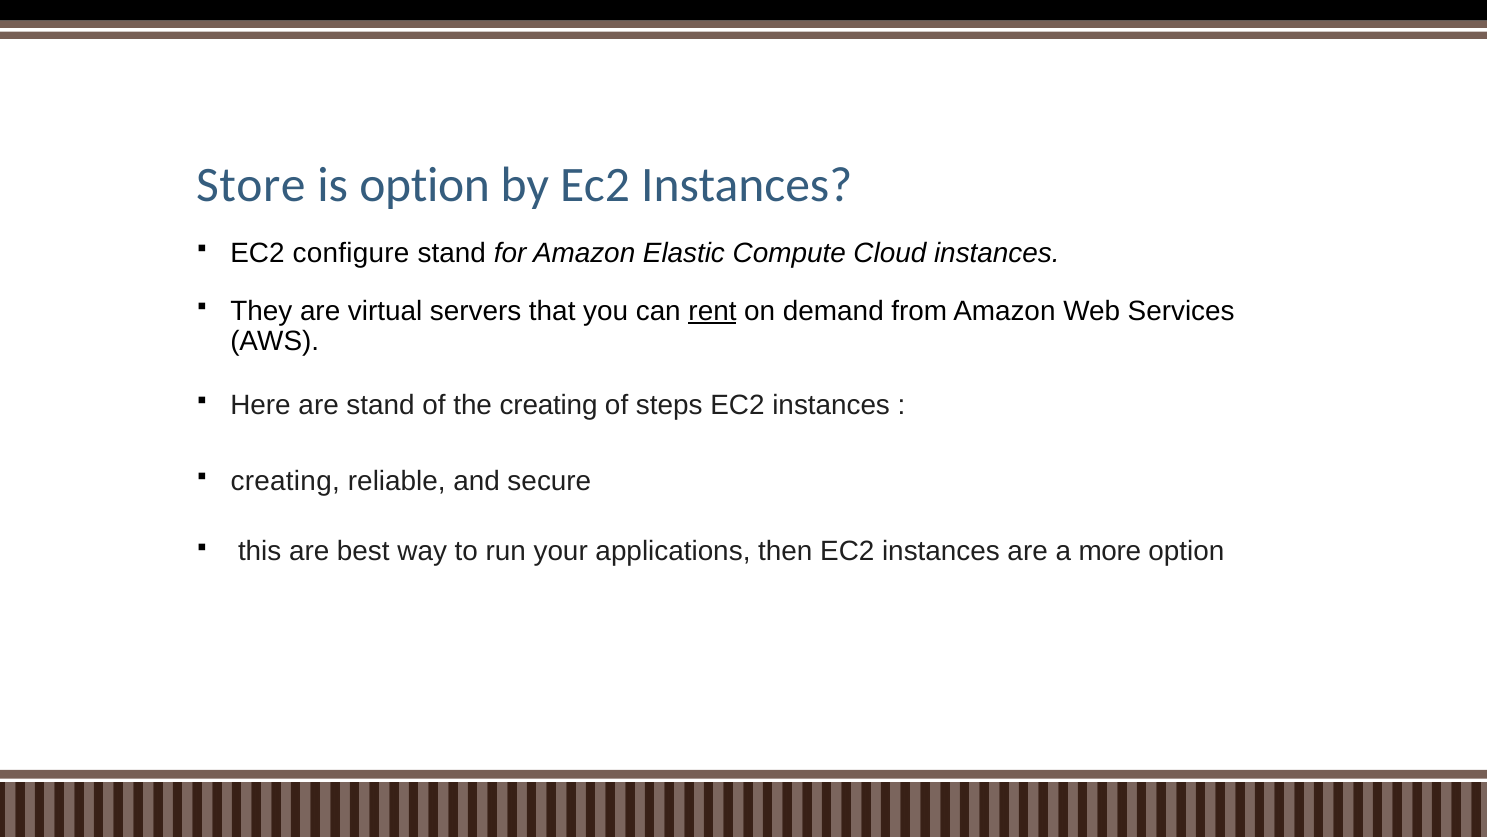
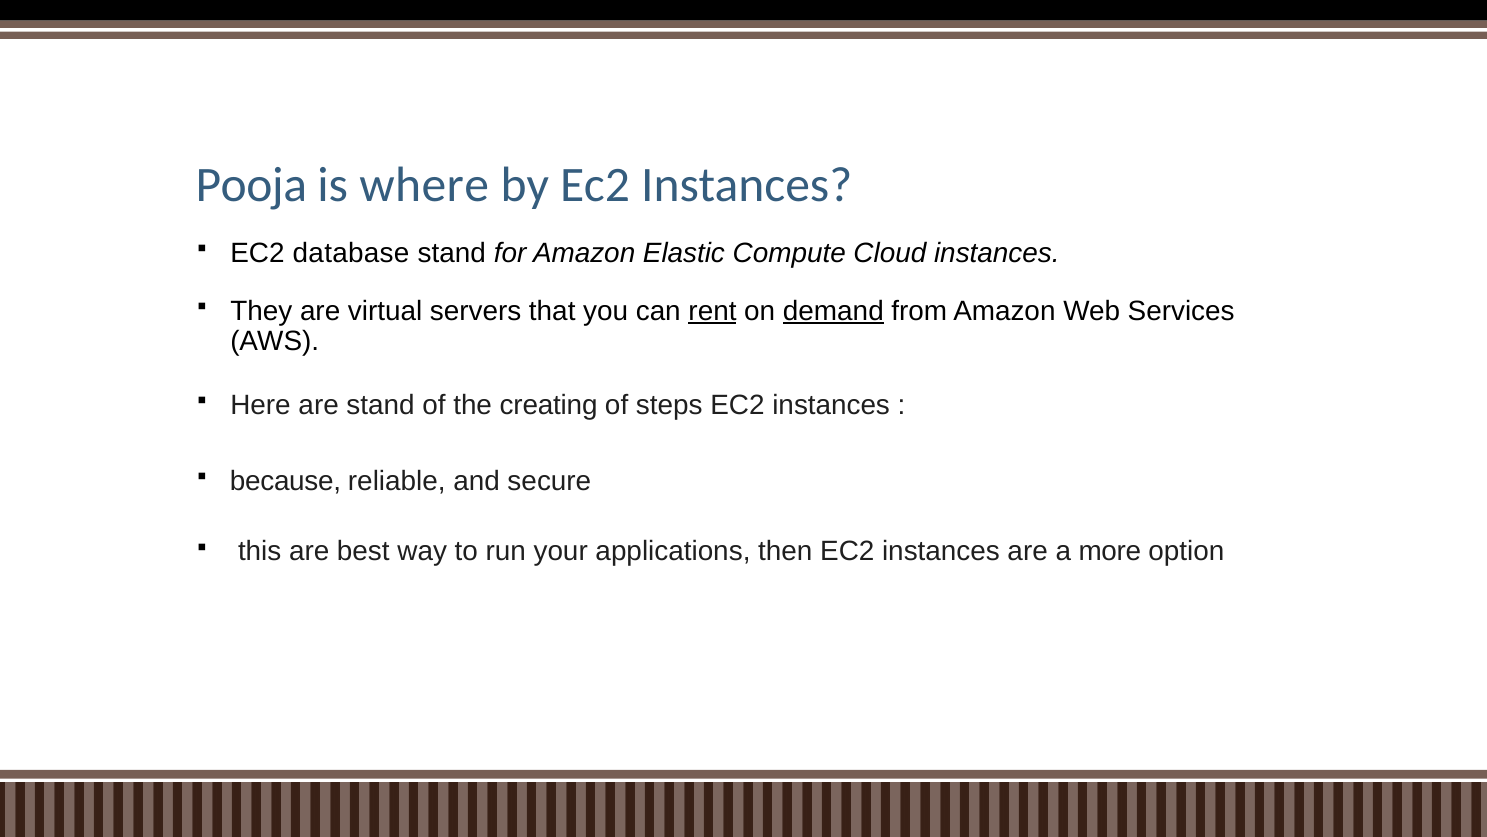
Store: Store -> Pooja (251, 186)
is option: option -> where (424, 186)
configure: configure -> database (351, 253)
demand underline: none -> present (833, 311)
creating: creating -> because (285, 481)
